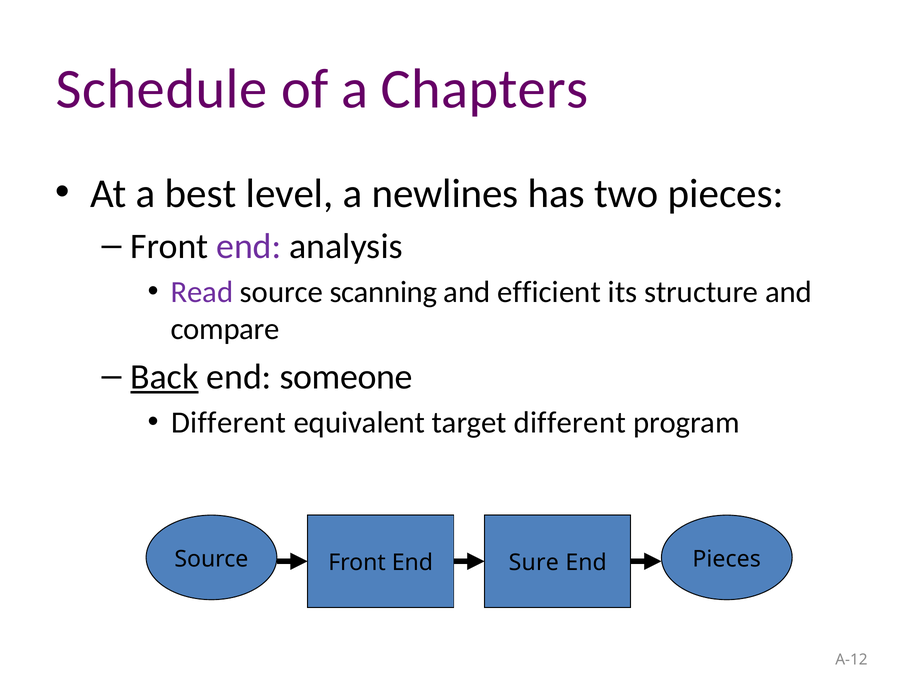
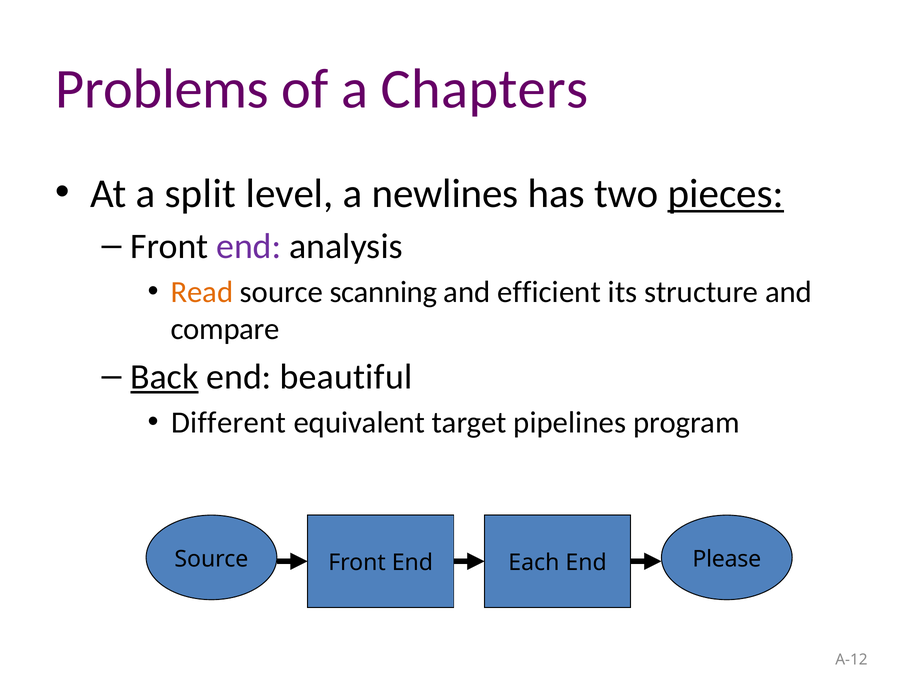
Schedule: Schedule -> Problems (162, 89)
best: best -> split (200, 194)
pieces underline: none -> present (726, 194)
Read colour: purple -> orange (202, 292)
someone: someone -> beautiful (346, 377)
target different: different -> pipelines (570, 423)
Source Pieces: Pieces -> Please (727, 559)
Sure: Sure -> Each (534, 563)
